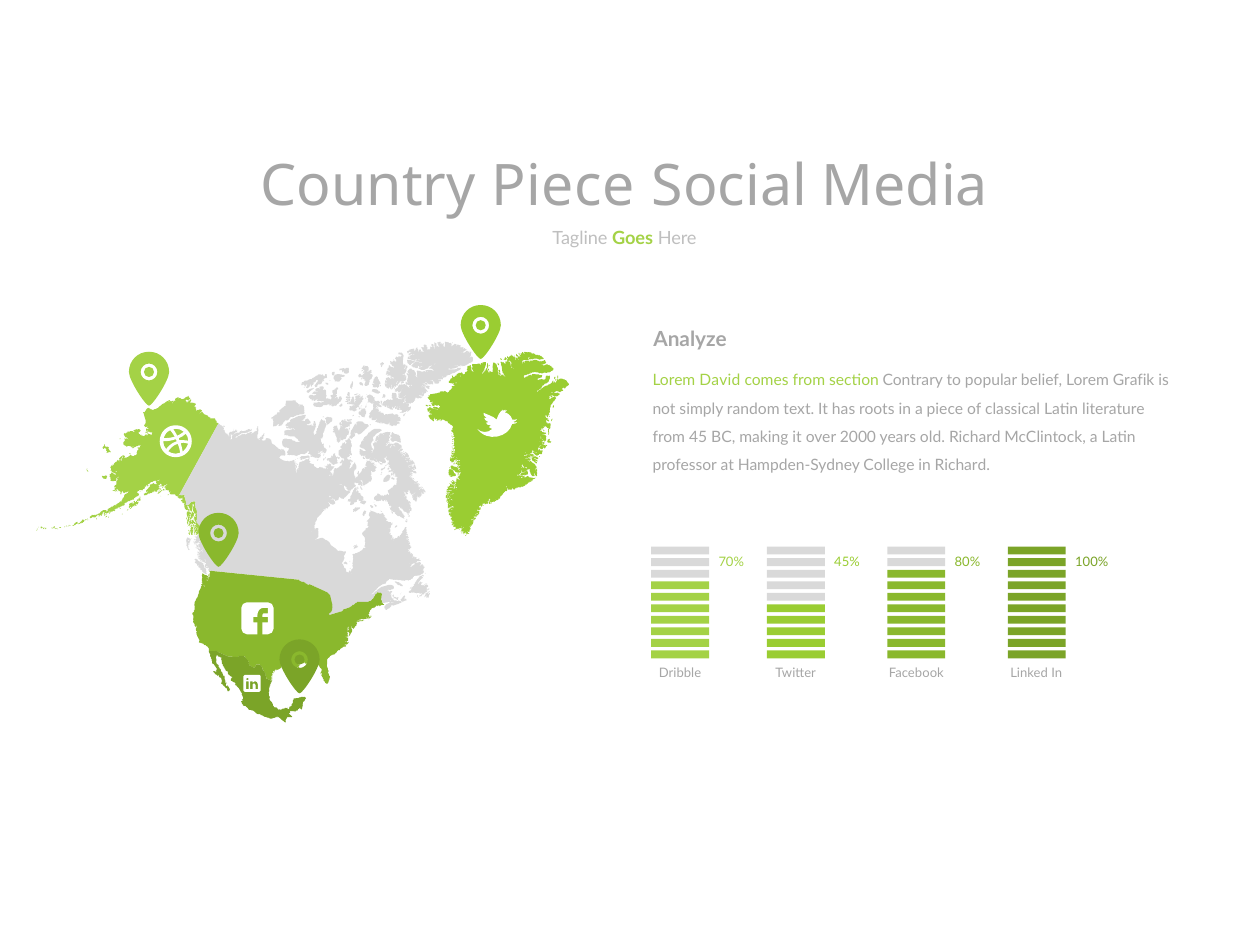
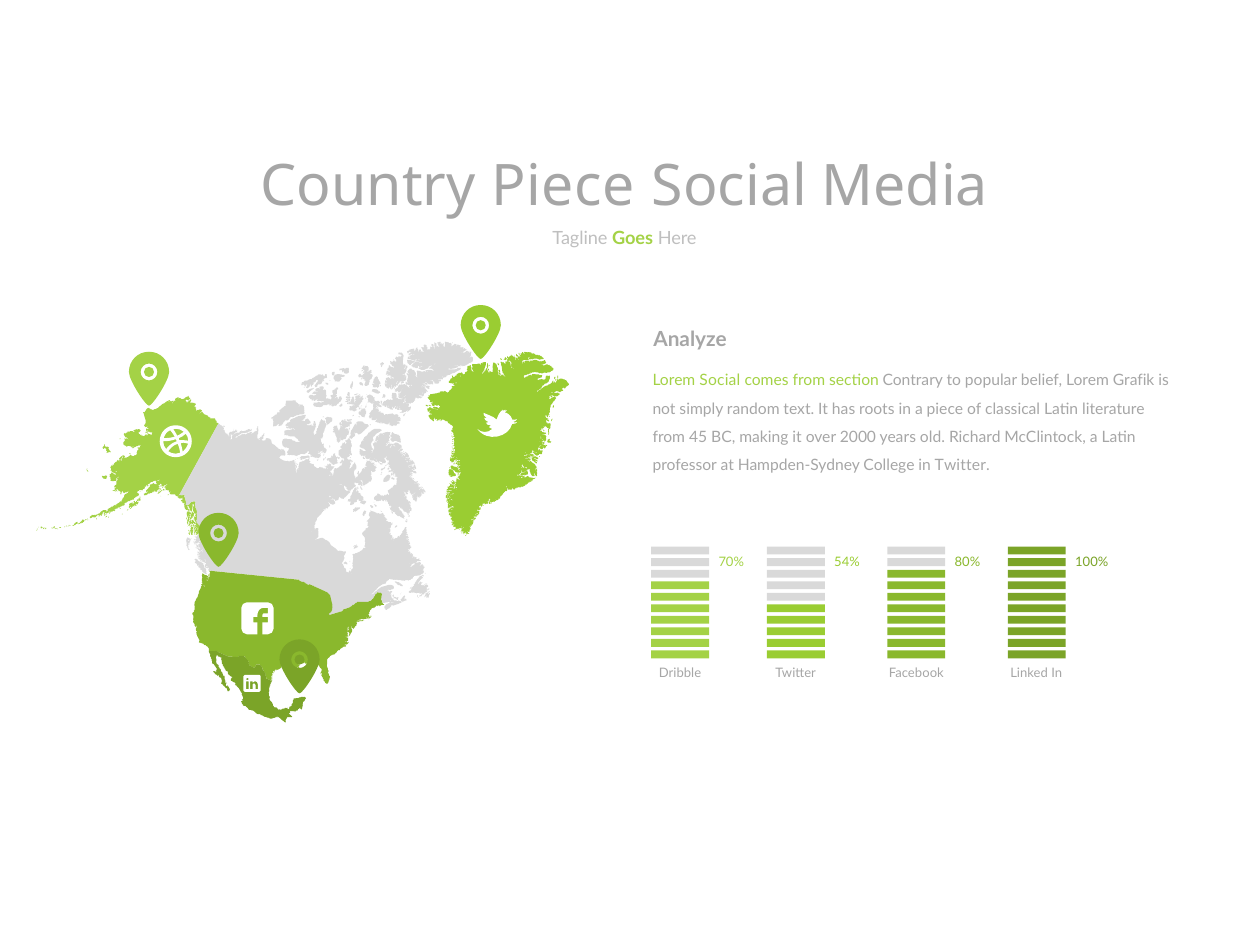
Lorem David: David -> Social (720, 381)
in Richard: Richard -> Twitter (962, 465)
45%: 45% -> 54% (847, 562)
